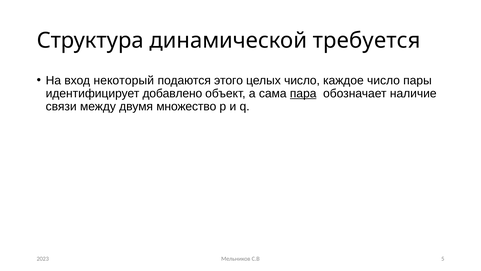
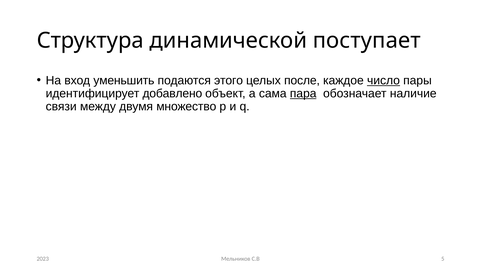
требуется: требуется -> поступает (367, 40)
некоторый: некоторый -> уменьшить (124, 80)
целых число: число -> после (302, 80)
число underline: none -> present (383, 80)
